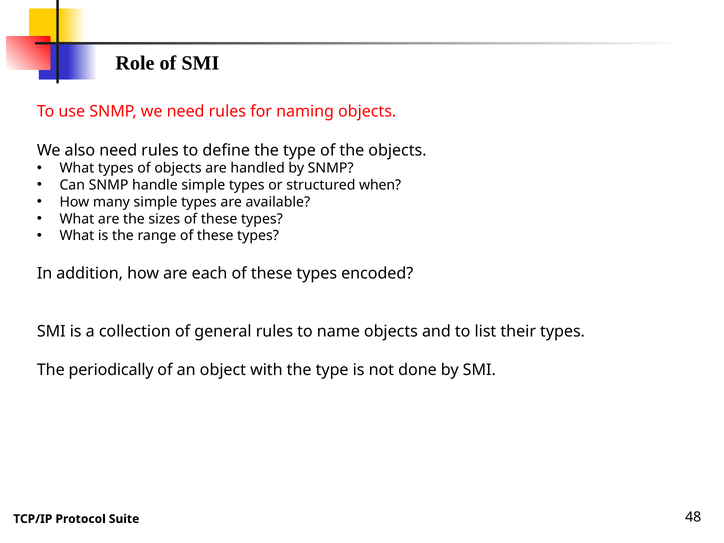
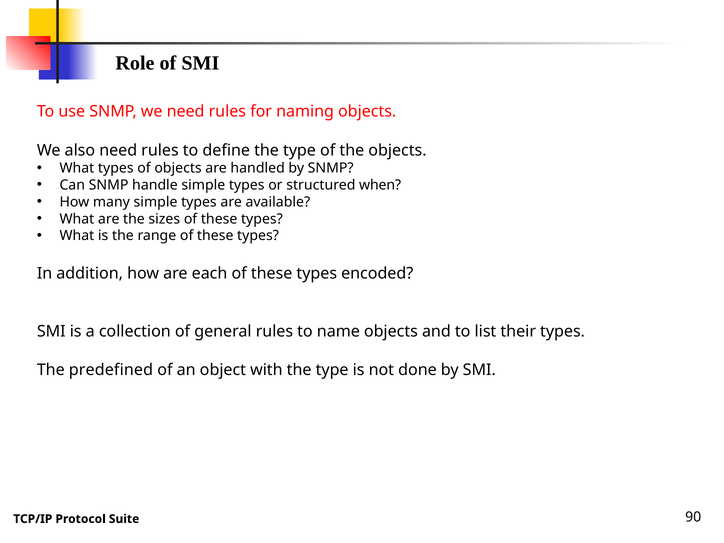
periodically: periodically -> predefined (111, 370)
48: 48 -> 90 (693, 517)
